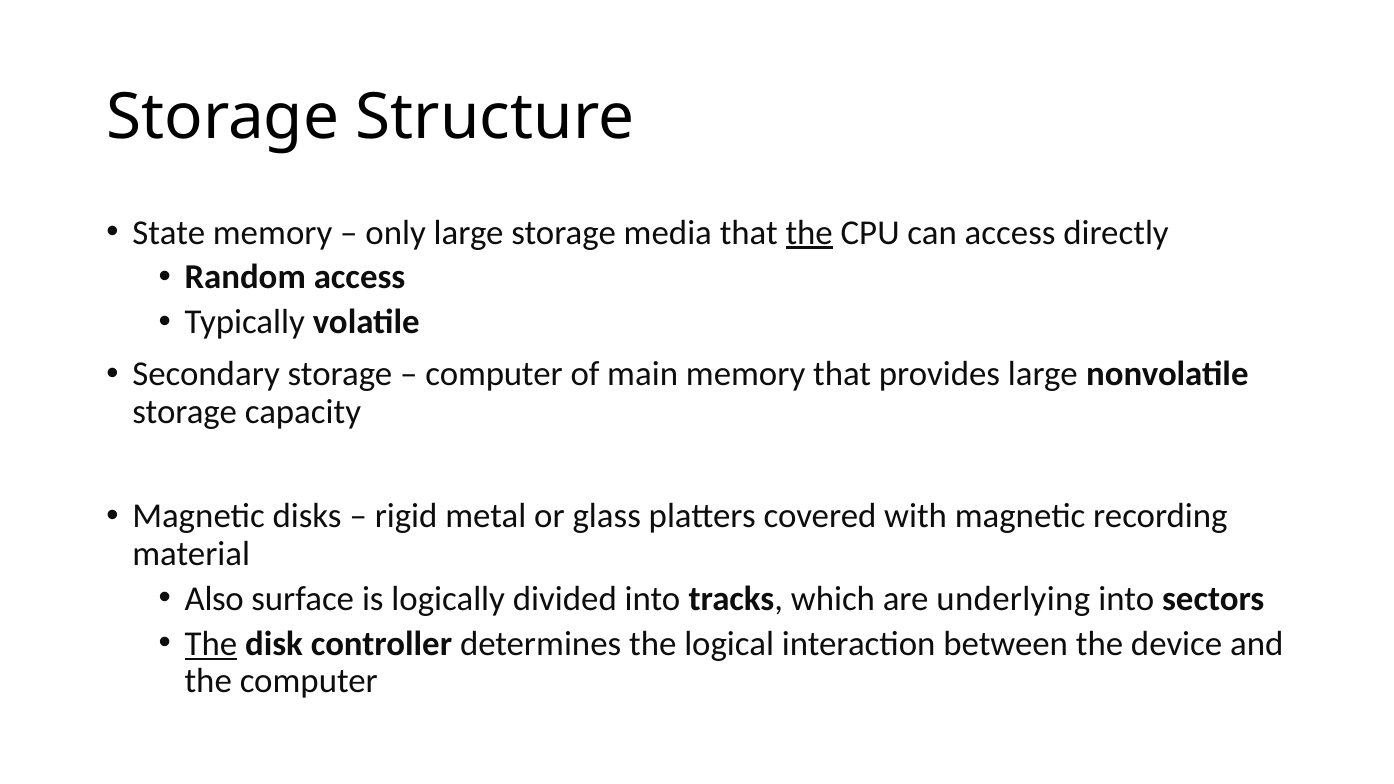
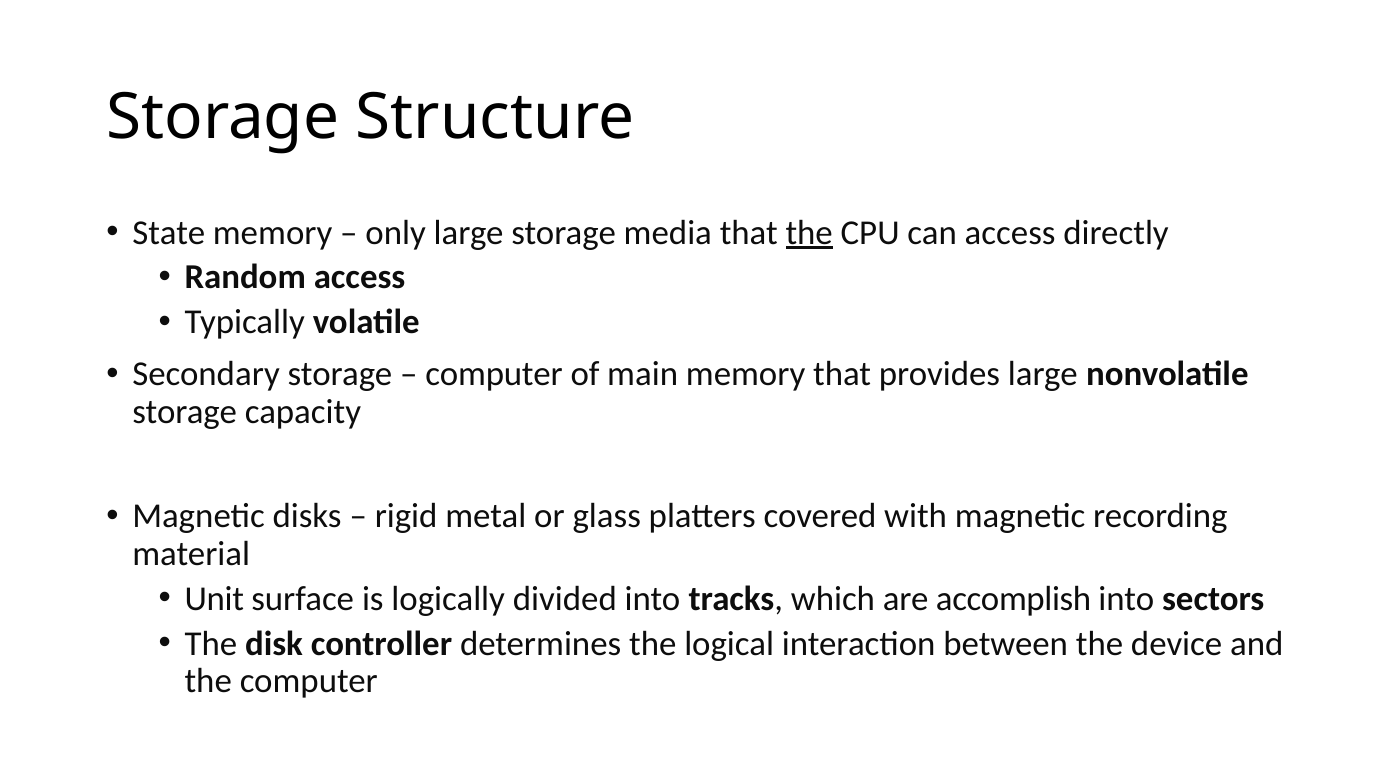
Also: Also -> Unit (214, 599)
underlying: underlying -> accomplish (1014, 599)
The underline: present -> none (211, 644)
